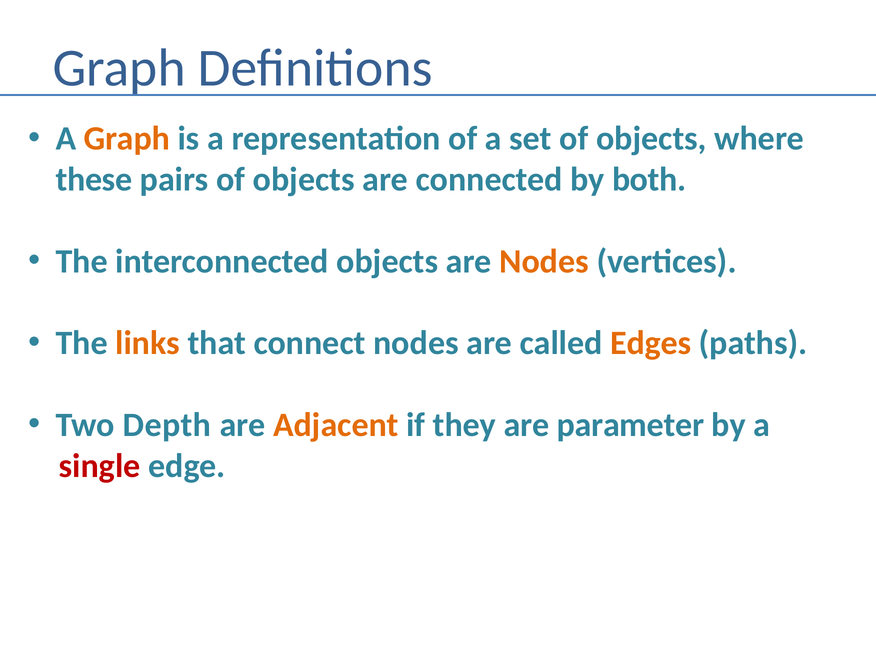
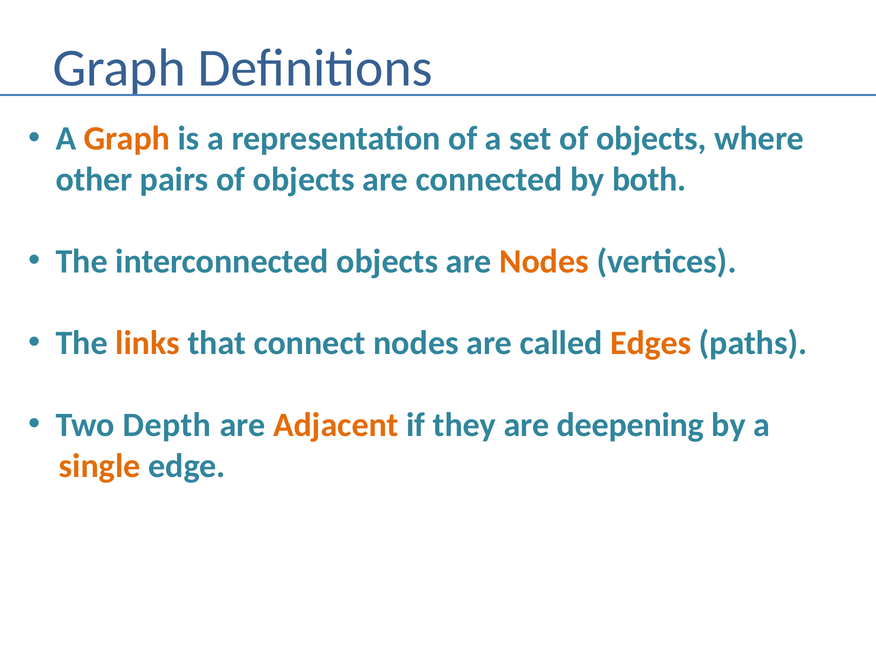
these: these -> other (94, 180)
parameter: parameter -> deepening (630, 425)
single colour: red -> orange (100, 466)
